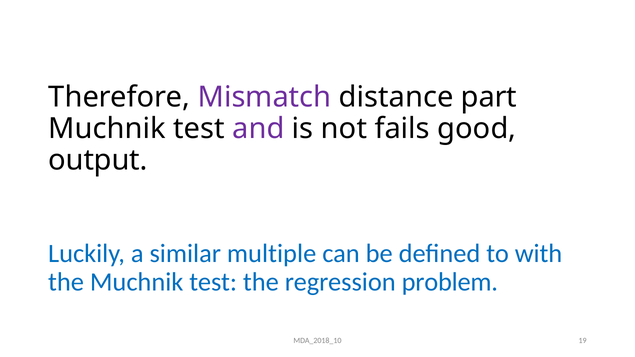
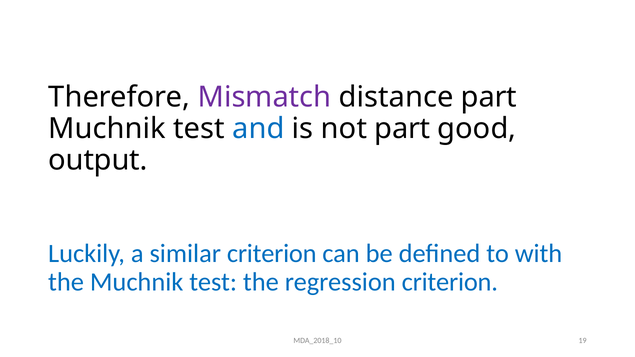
and colour: purple -> blue (258, 129)
not fails: fails -> part (402, 129)
similar multiple: multiple -> criterion (272, 254)
regression problem: problem -> criterion (450, 282)
